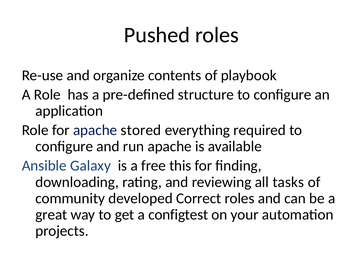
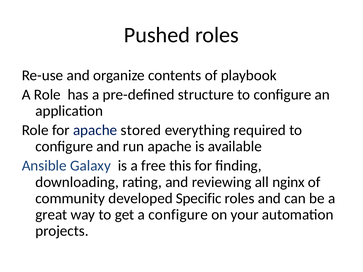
tasks: tasks -> nginx (288, 182)
Correct: Correct -> Specific (199, 199)
a configtest: configtest -> configure (178, 215)
